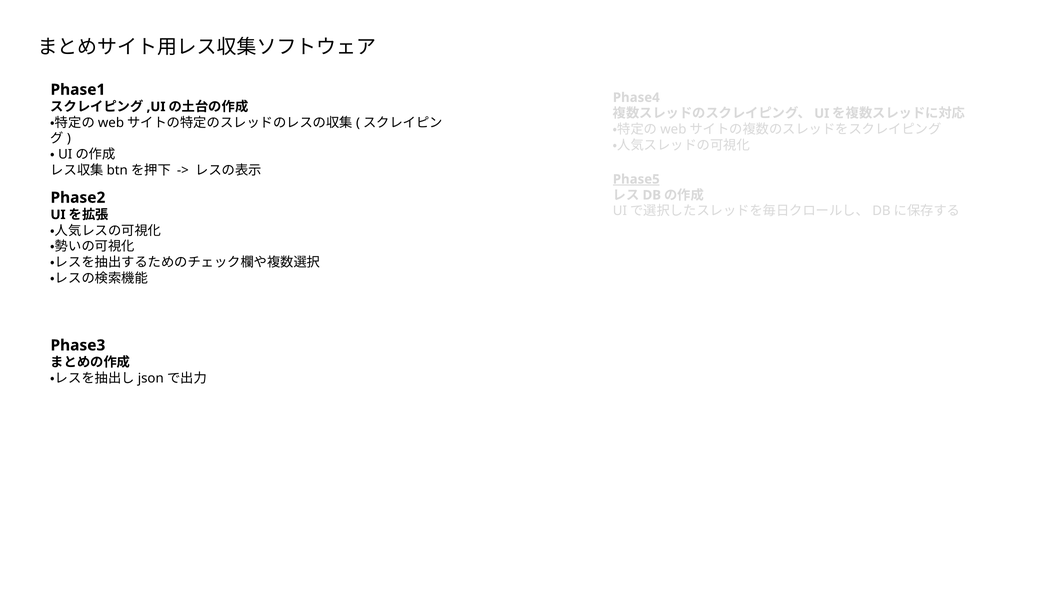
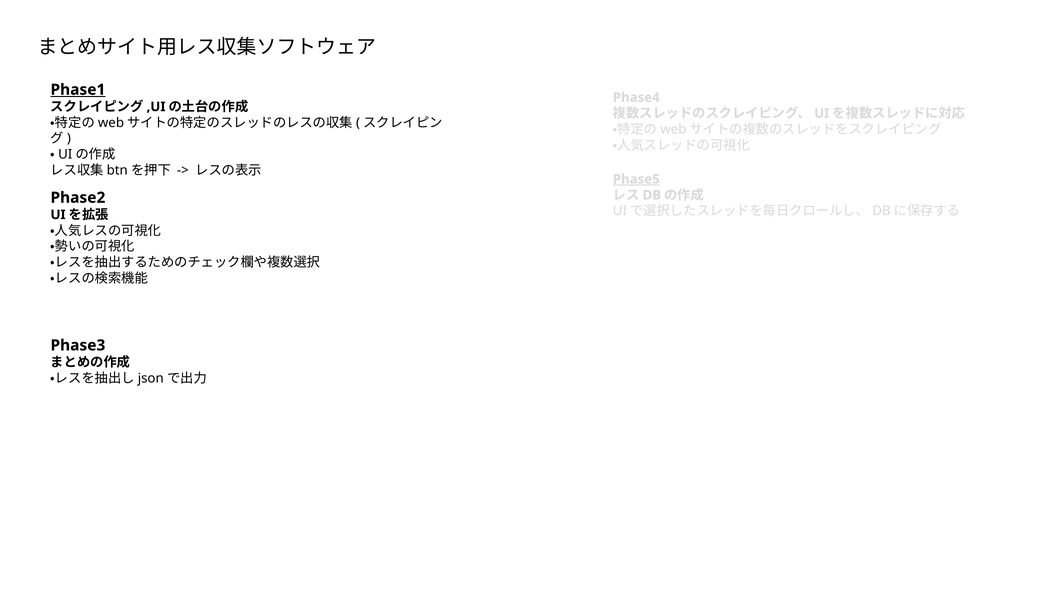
Phase1 underline: none -> present (78, 90)
